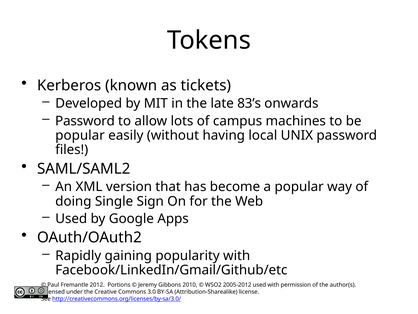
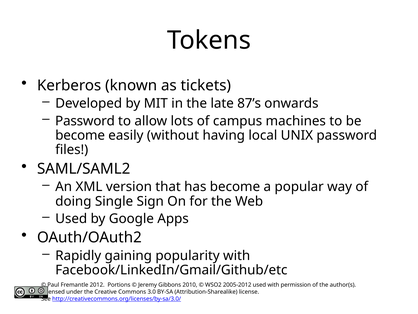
83’s: 83’s -> 87’s (249, 103)
popular: popular -> become (80, 135)
